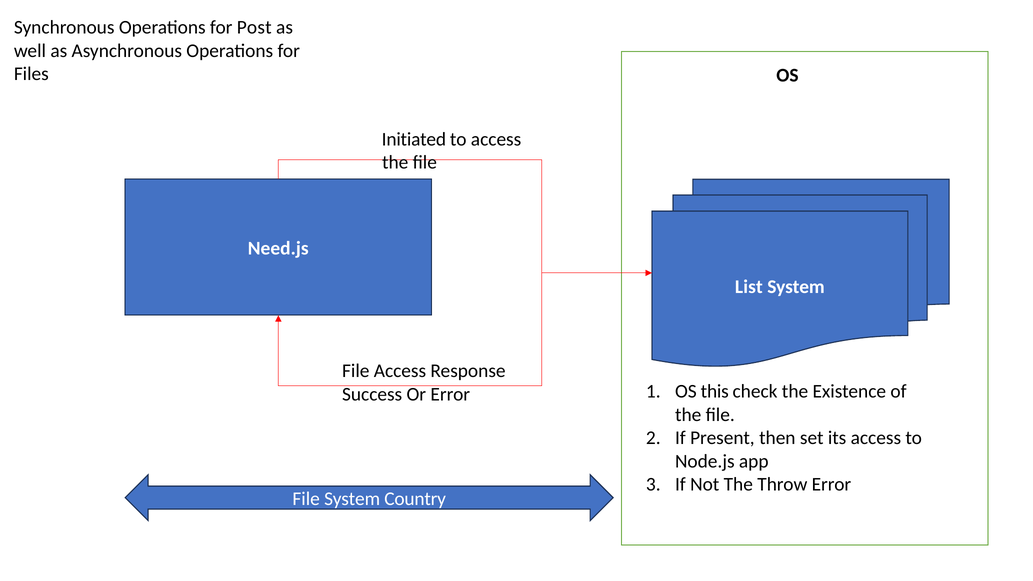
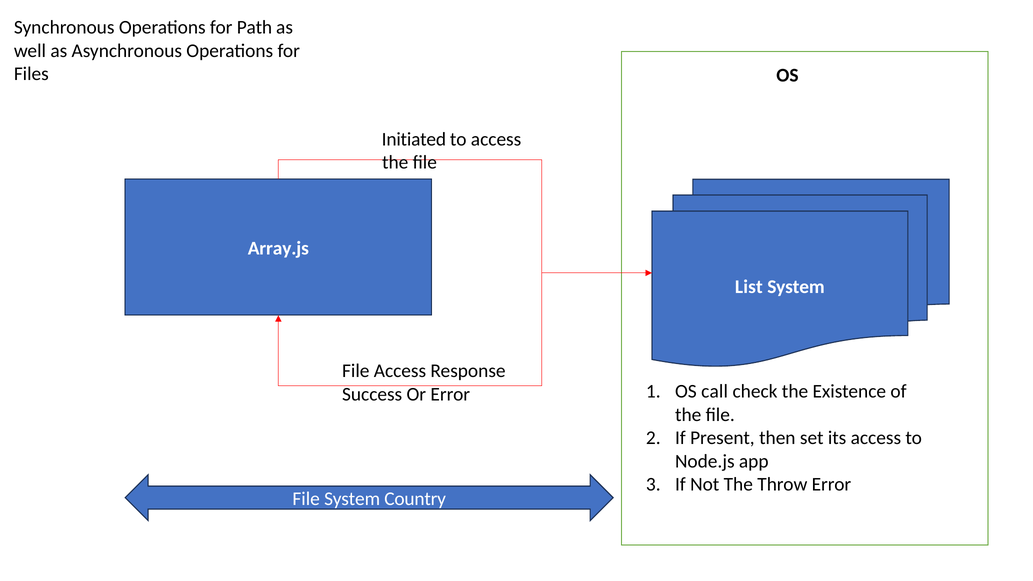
Post: Post -> Path (254, 28)
Need.js: Need.js -> Array.js (278, 249)
this: this -> call (715, 392)
